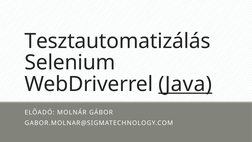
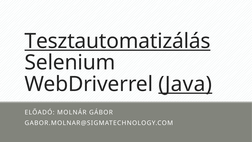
Tesztautomatizálás underline: none -> present (118, 41)
